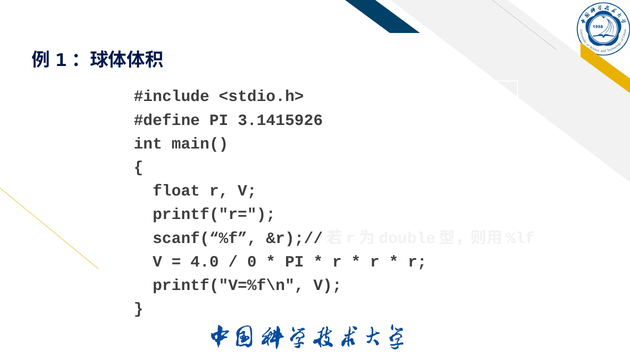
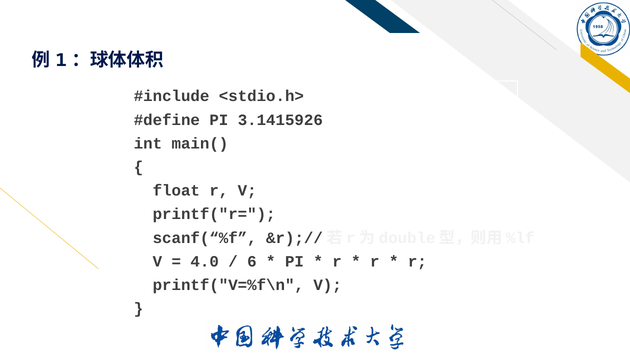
0: 0 -> 6 (252, 262)
